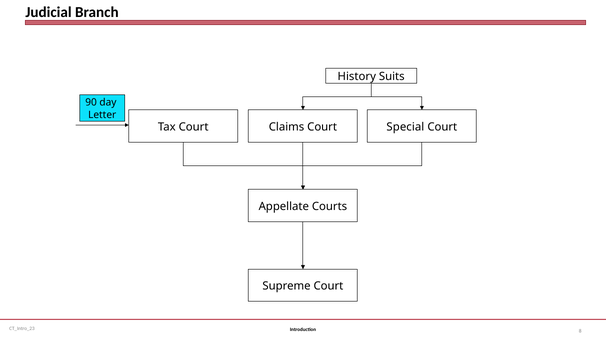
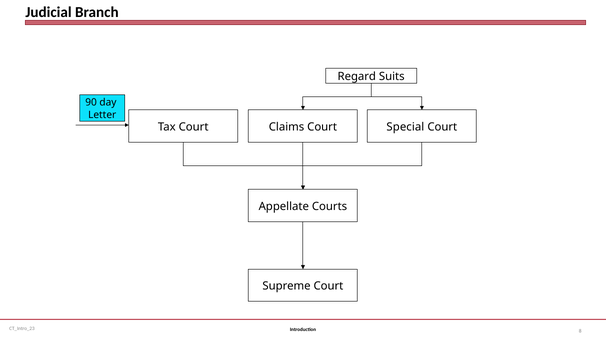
History: History -> Regard (357, 77)
